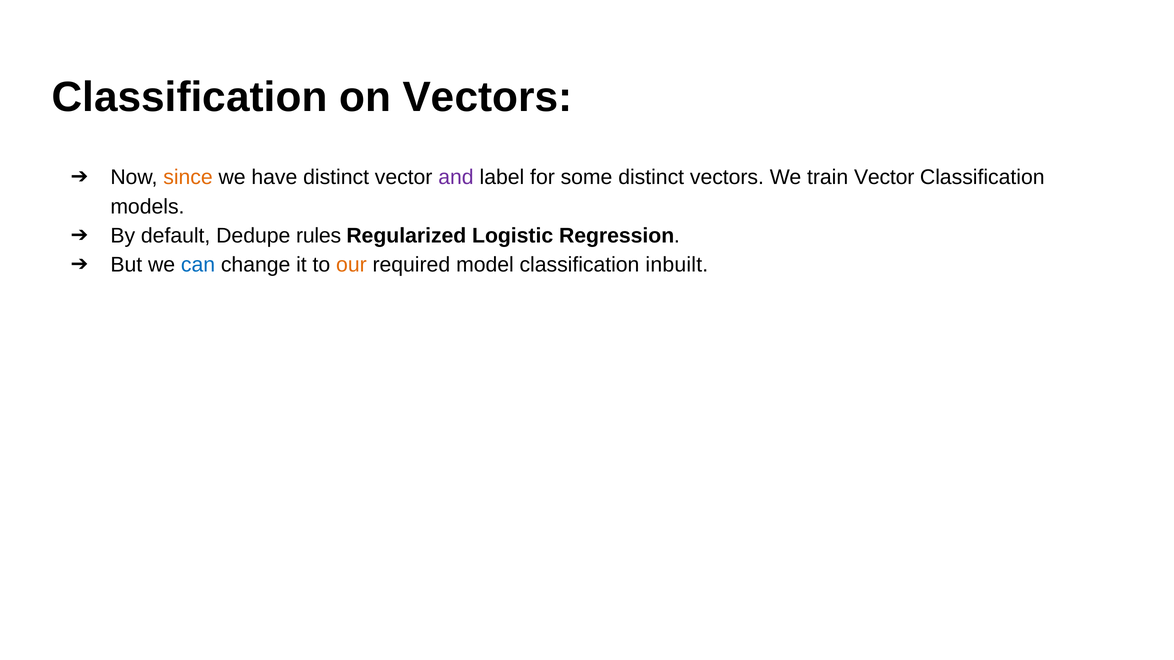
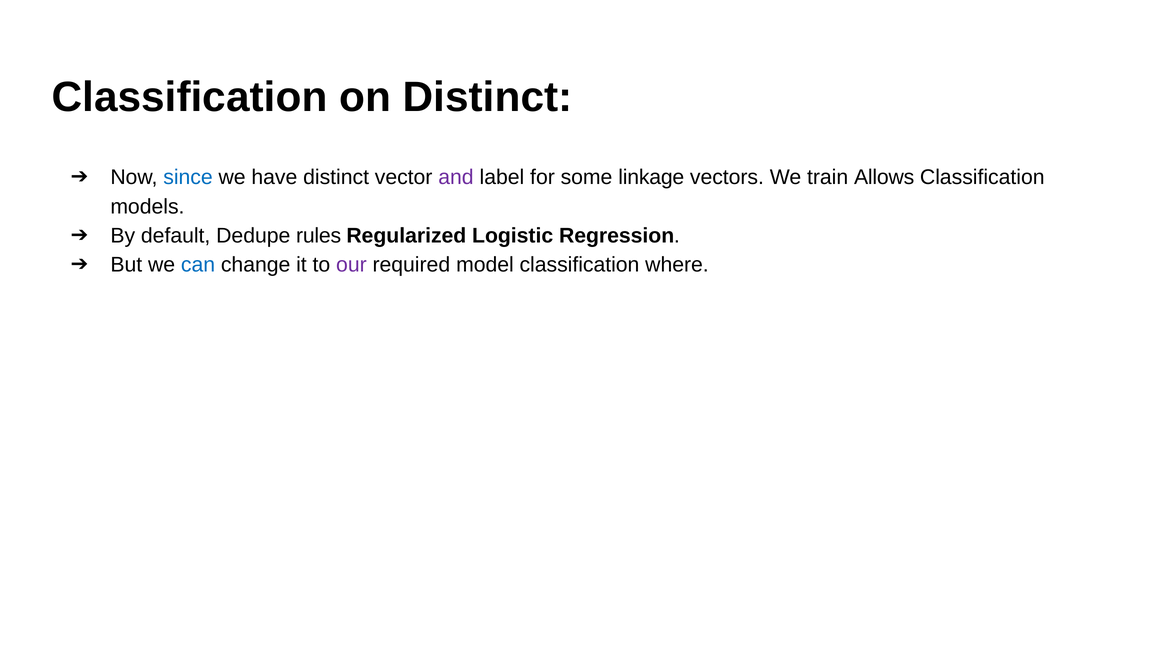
on Vectors: Vectors -> Distinct (488, 97)
since colour: orange -> blue (188, 178)
some distinct: distinct -> linkage (651, 178)
train Vector: Vector -> Allows (884, 178)
our colour: orange -> purple (351, 265)
inbuilt: inbuilt -> where (677, 265)
